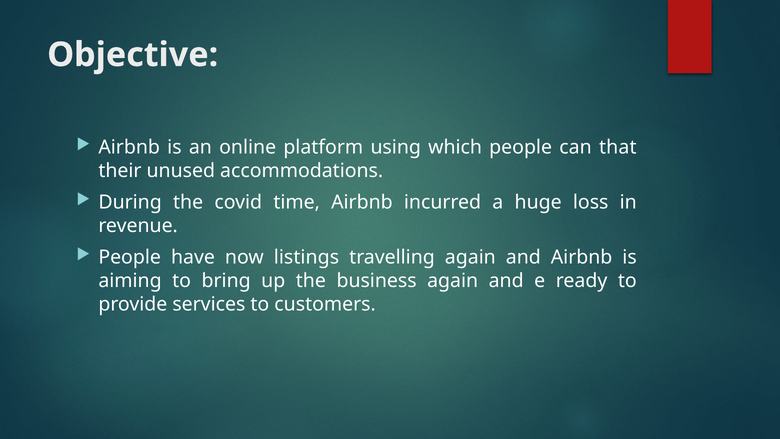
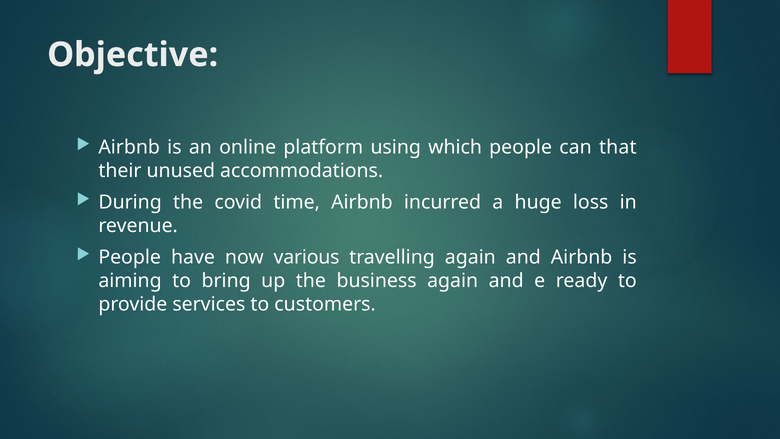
listings: listings -> various (307, 257)
